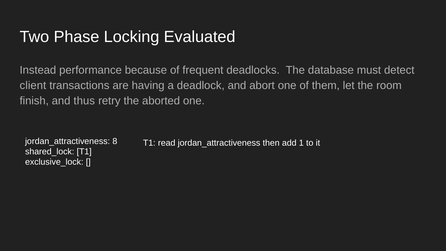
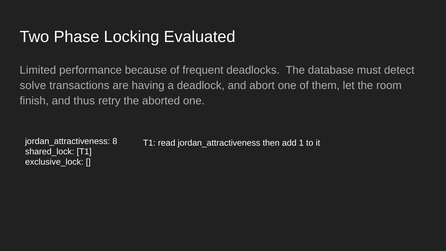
Instead: Instead -> Limited (38, 70)
client: client -> solve (33, 86)
